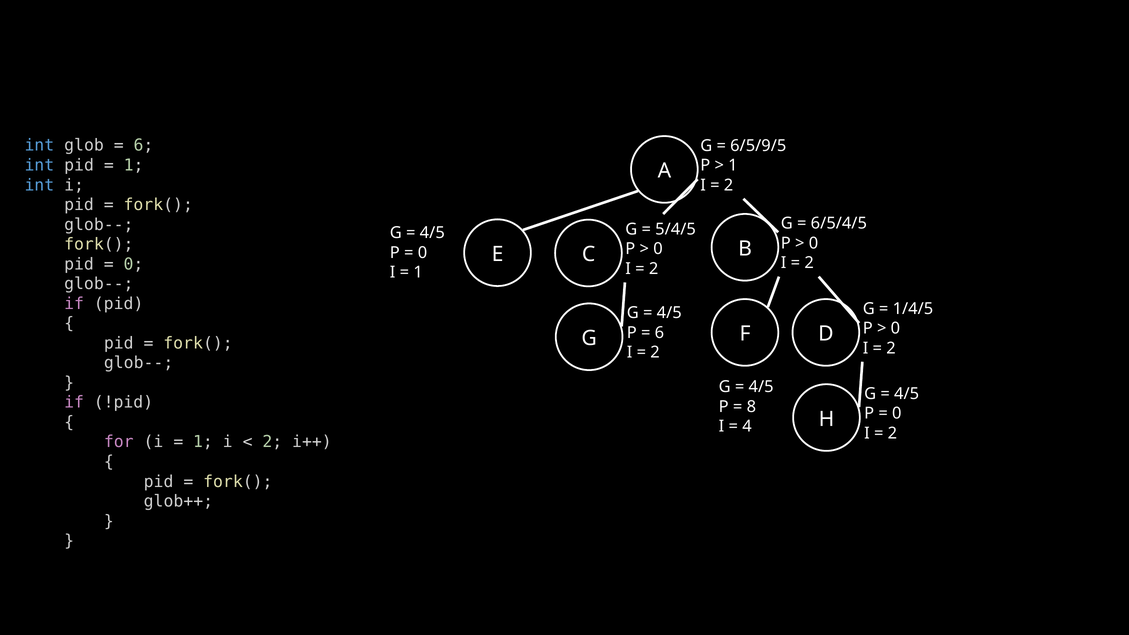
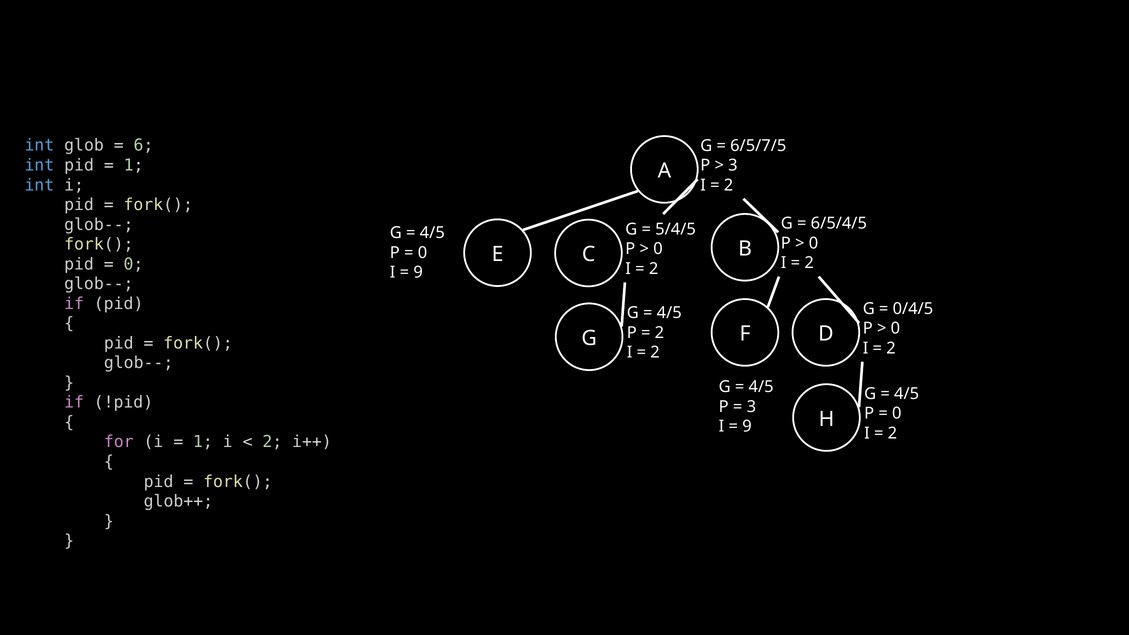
6/5/9/5: 6/5/9/5 -> 6/5/7/5 (758, 146)
1: 1 -> 3 (733, 165)
1: 1 -> 9 (418, 272)
1/4/5: 1/4/5 -> 0/4/5 (913, 309)
6: 6 -> 2 (659, 333)
8: 8 -> 3 (751, 407)
4: 4 -> 9 (747, 427)
